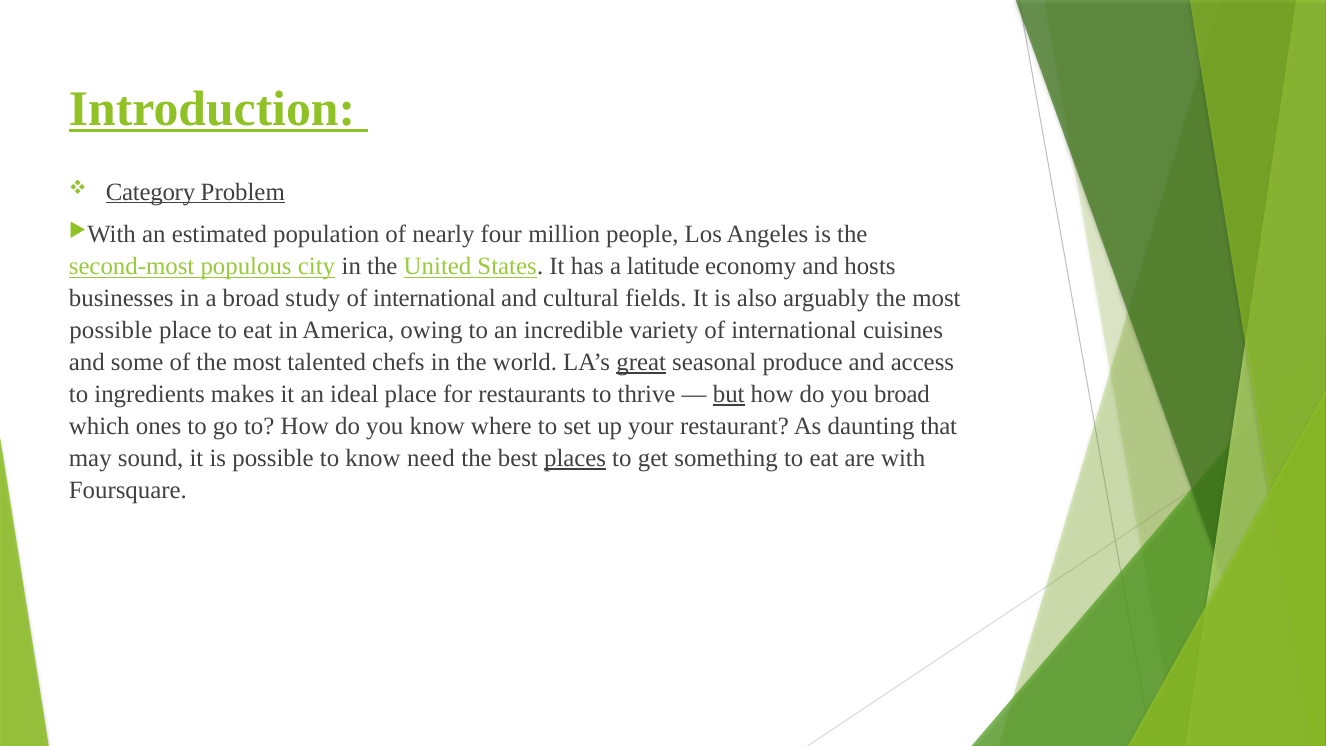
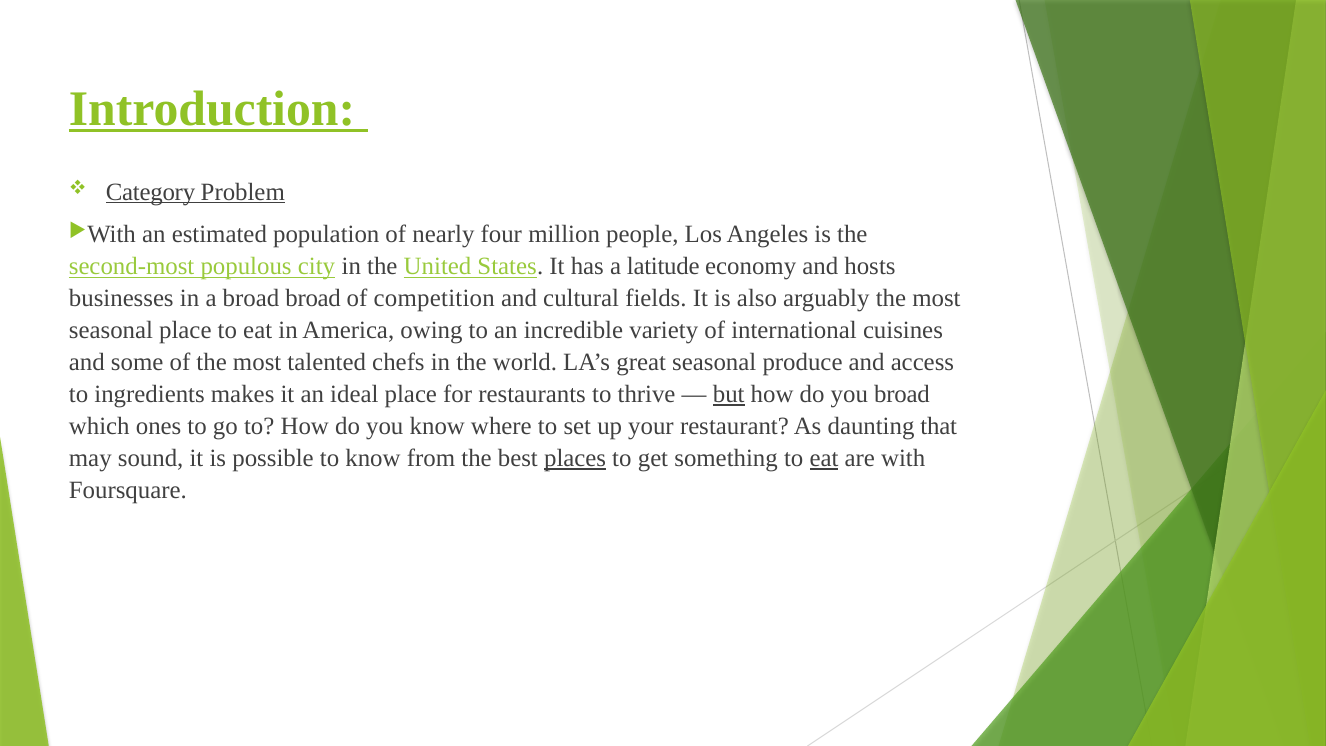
broad study: study -> broad (313, 299)
international: international -> competition (434, 299)
possible: possible -> seasonal (111, 330)
great underline: present -> none (641, 362)
need: need -> from (431, 458)
eat underline: none -> present (824, 458)
